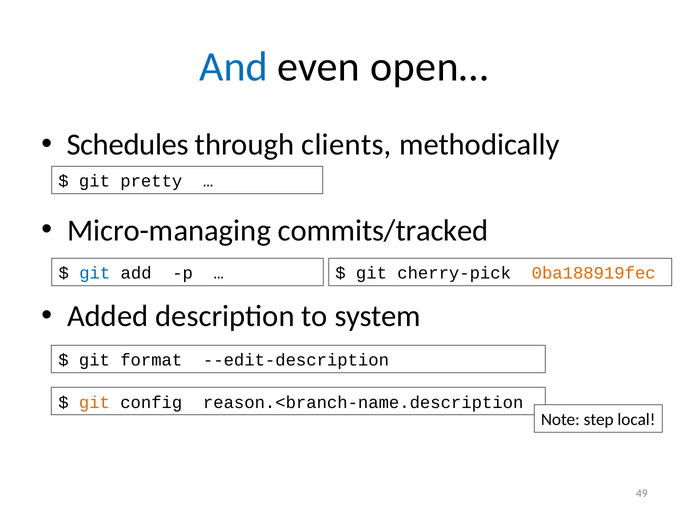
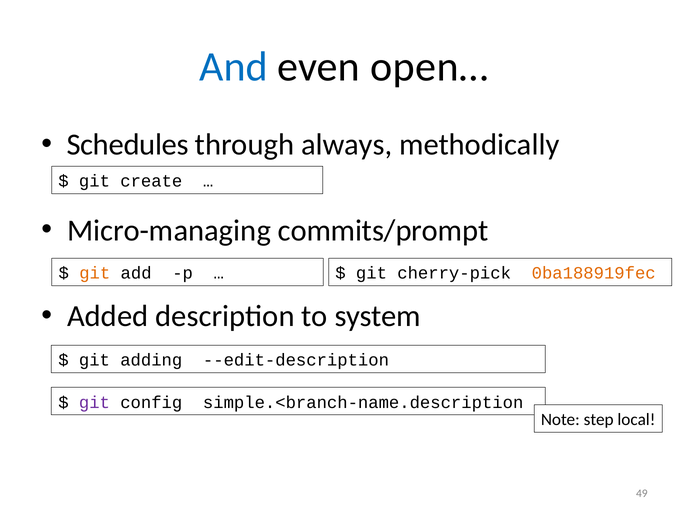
clients: clients -> always (347, 145)
pretty: pretty -> create (151, 181)
commits/tracked: commits/tracked -> commits/prompt (383, 230)
git colour: blue -> orange (95, 273)
format: format -> adding (151, 360)
git colour: orange -> purple (94, 402)
reason.<branch-name.description: reason.<branch-name.description -> simple.<branch-name.description (363, 402)
